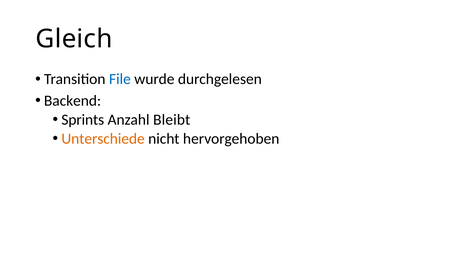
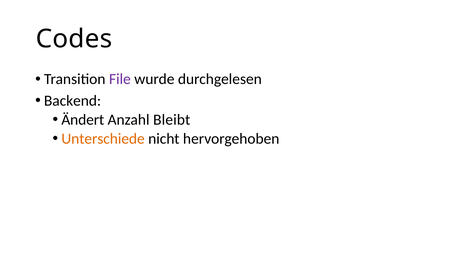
Gleich: Gleich -> Codes (74, 39)
File colour: blue -> purple (120, 79)
Sprints: Sprints -> Ändert (83, 120)
